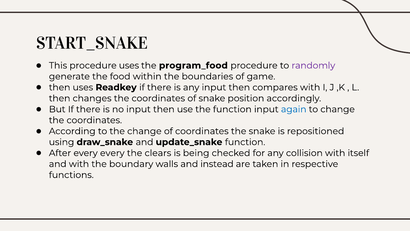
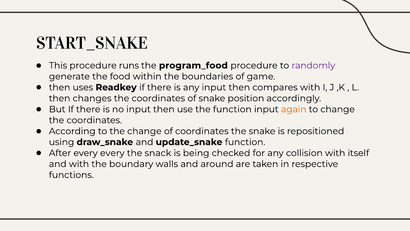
procedure uses: uses -> runs (129, 65)
again colour: blue -> orange (294, 109)
clears: clears -> snack (158, 153)
instead: instead -> around (217, 164)
